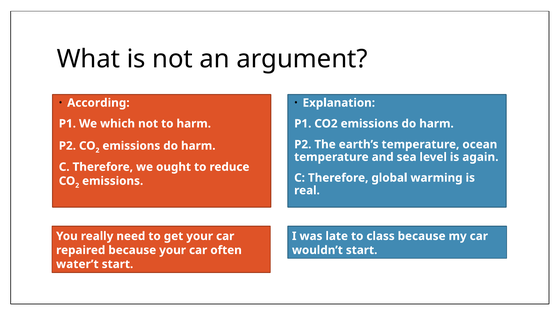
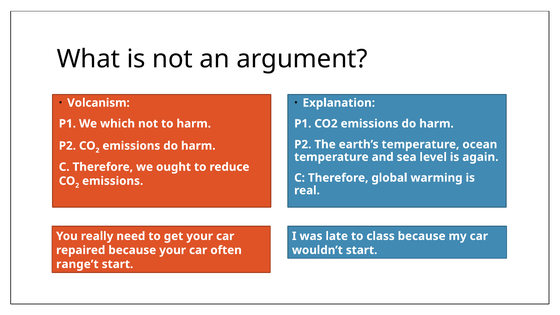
According: According -> Volcanism (98, 103)
water’t: water’t -> range’t (77, 264)
